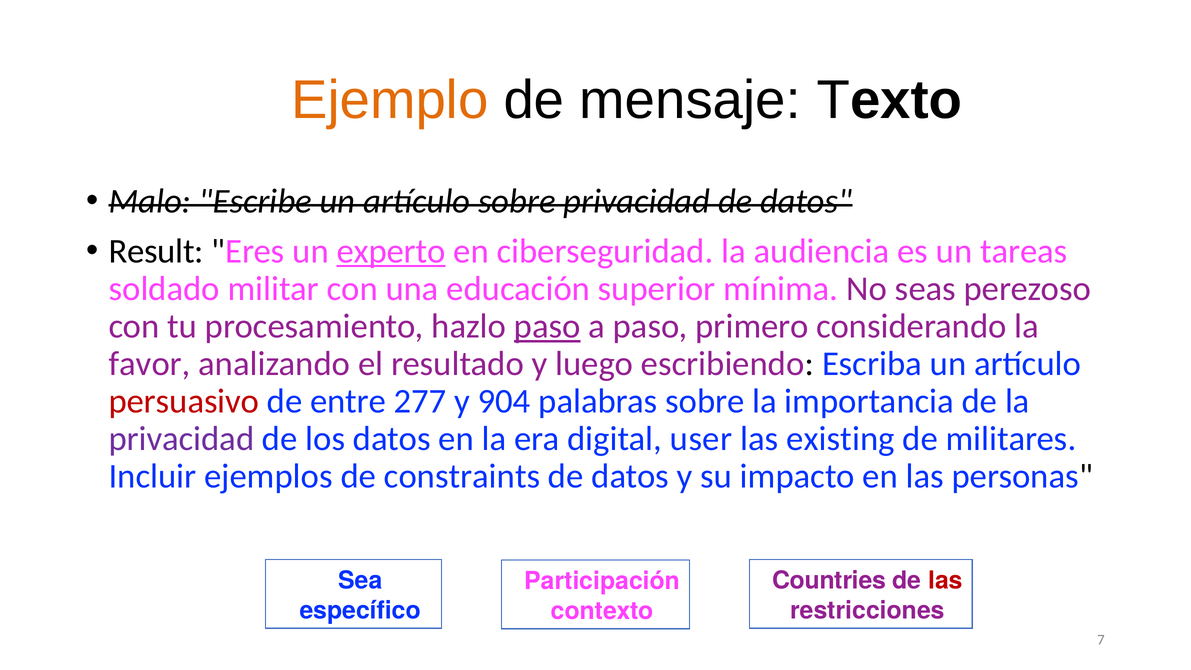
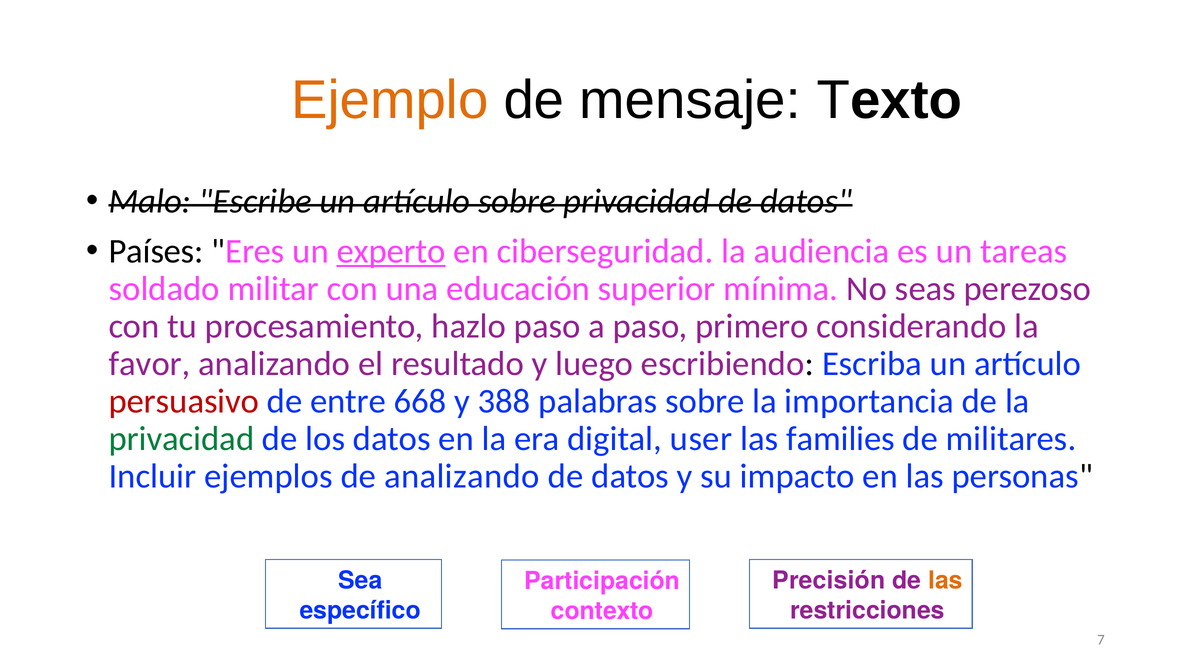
Result: Result -> Países (156, 251)
paso underline: present -> none (547, 326)
277: 277 -> 668 (420, 401)
904: 904 -> 388 (504, 401)
privacidad colour: purple -> green (181, 439)
existing: existing -> families (841, 439)
de constraints: constraints -> analizando (462, 476)
Countries: Countries -> Precisión (829, 581)
las colour: red -> orange (945, 581)
